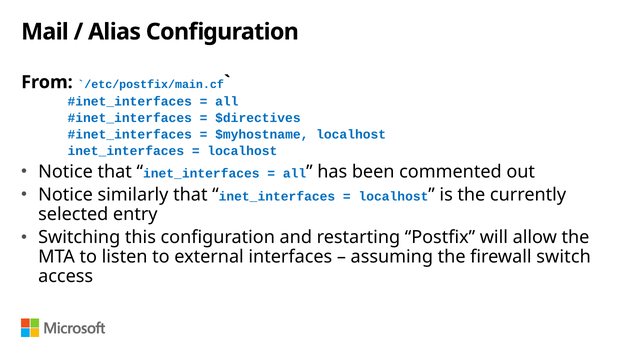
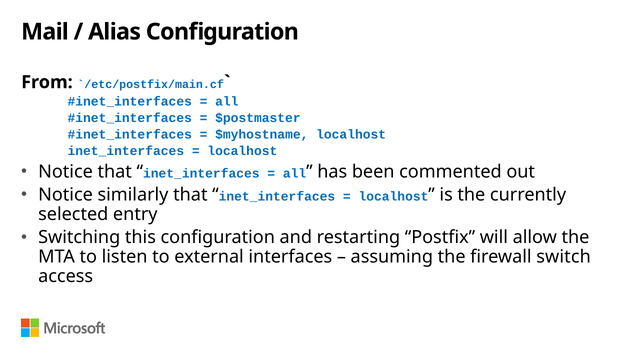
$directives: $directives -> $postmaster (258, 118)
